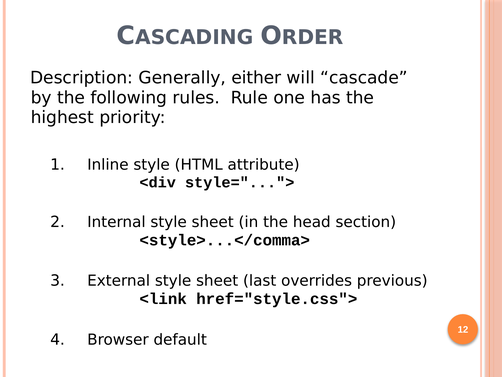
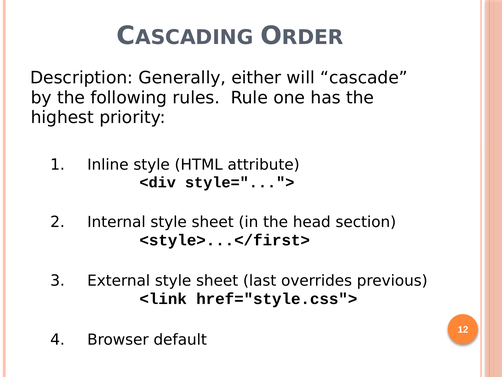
<style>...</comma>: <style>...</comma> -> <style>...</first> (225, 240)
